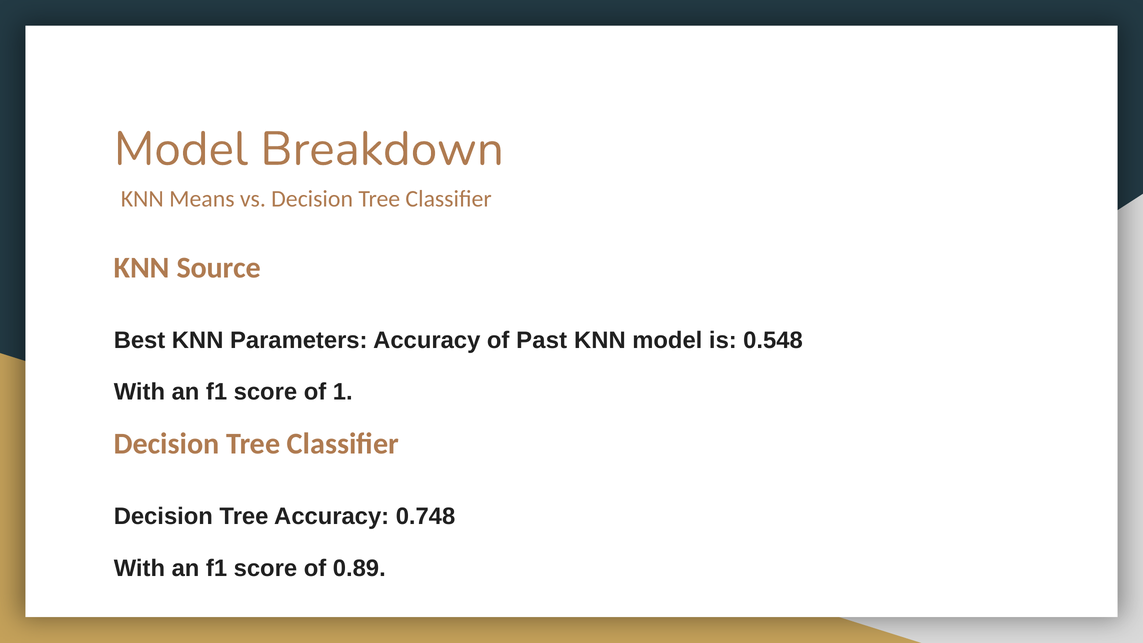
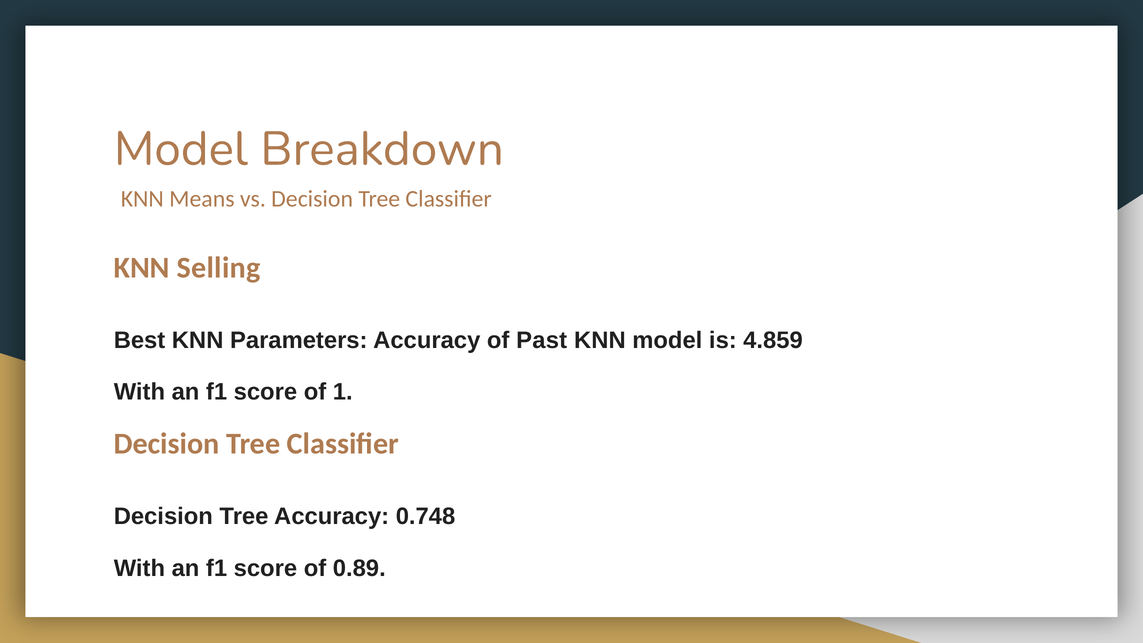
Source: Source -> Selling (219, 268)
0.548: 0.548 -> 4.859 (773, 340)
